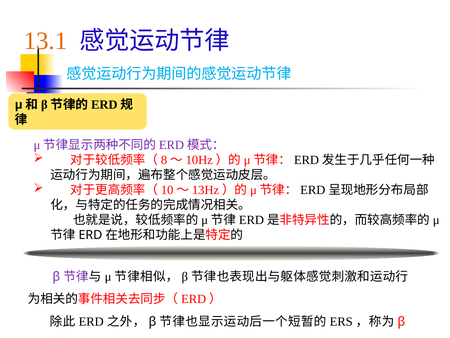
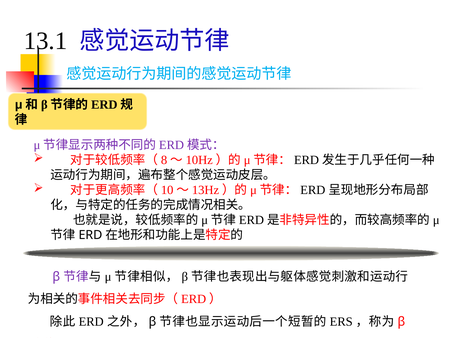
13.1 colour: orange -> black (46, 41)
